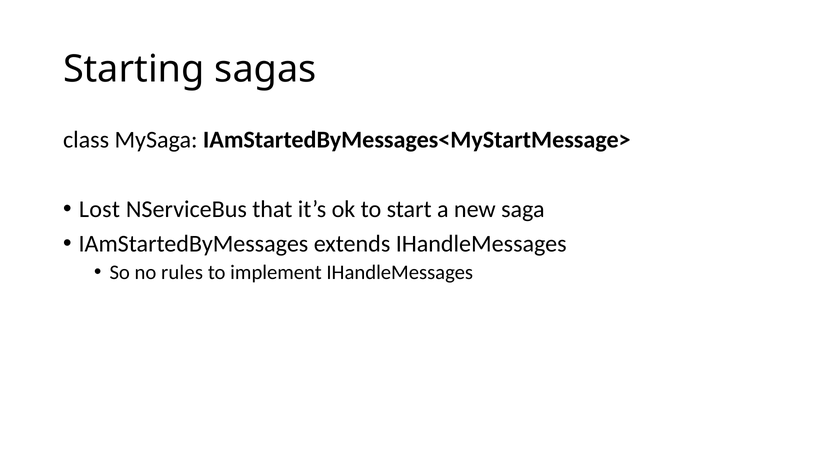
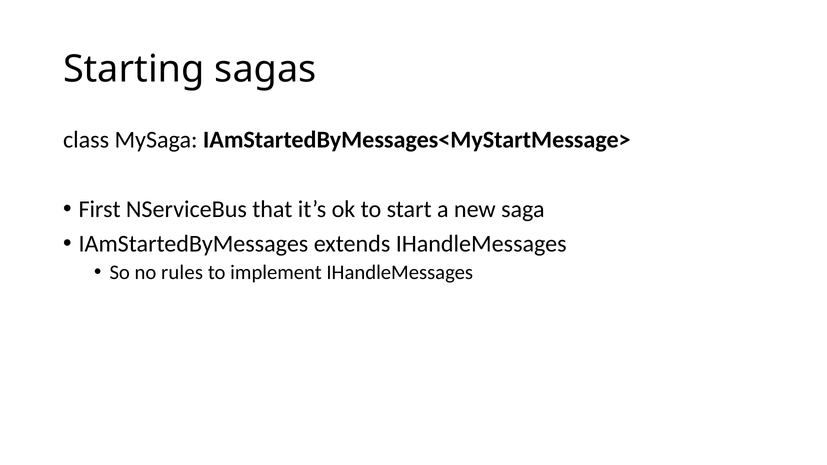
Lost: Lost -> First (100, 209)
